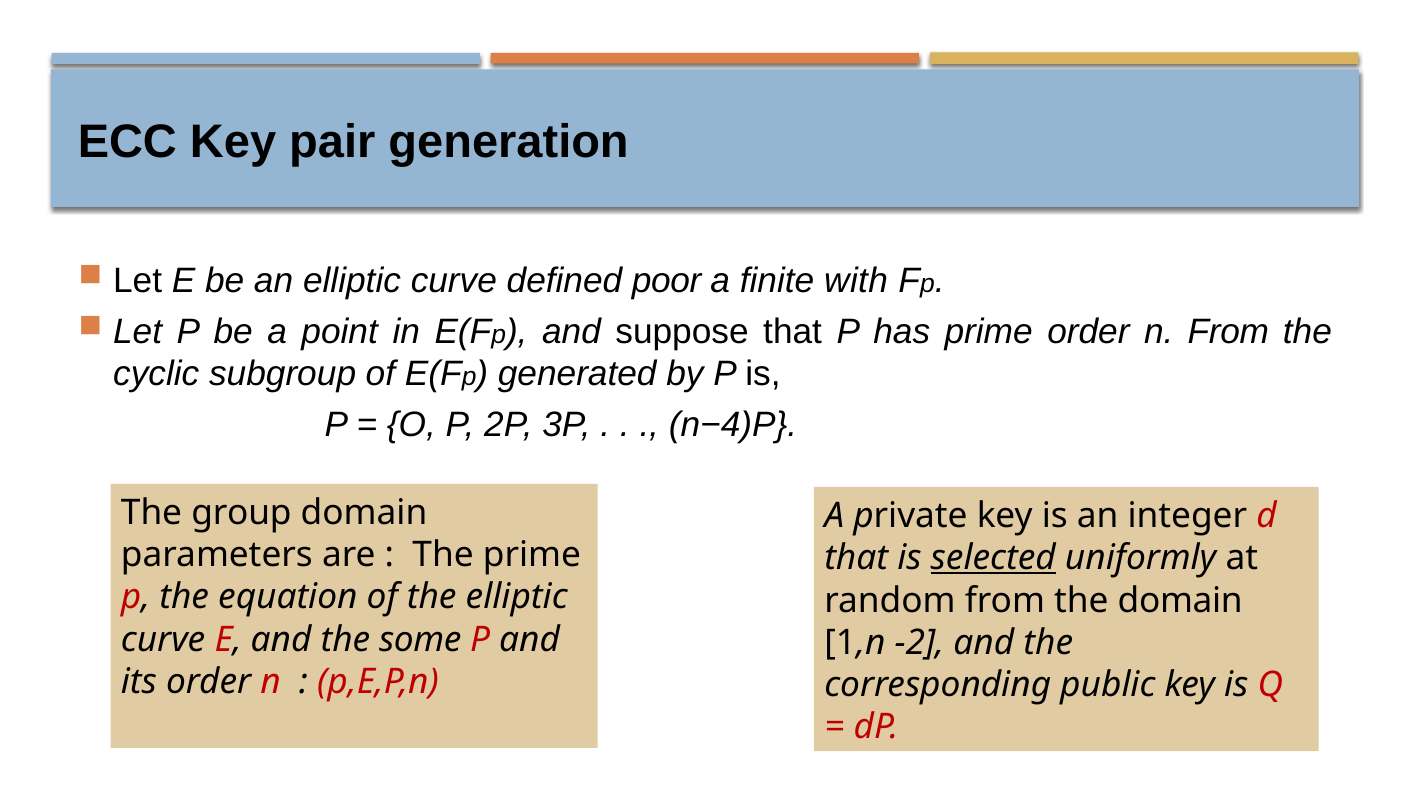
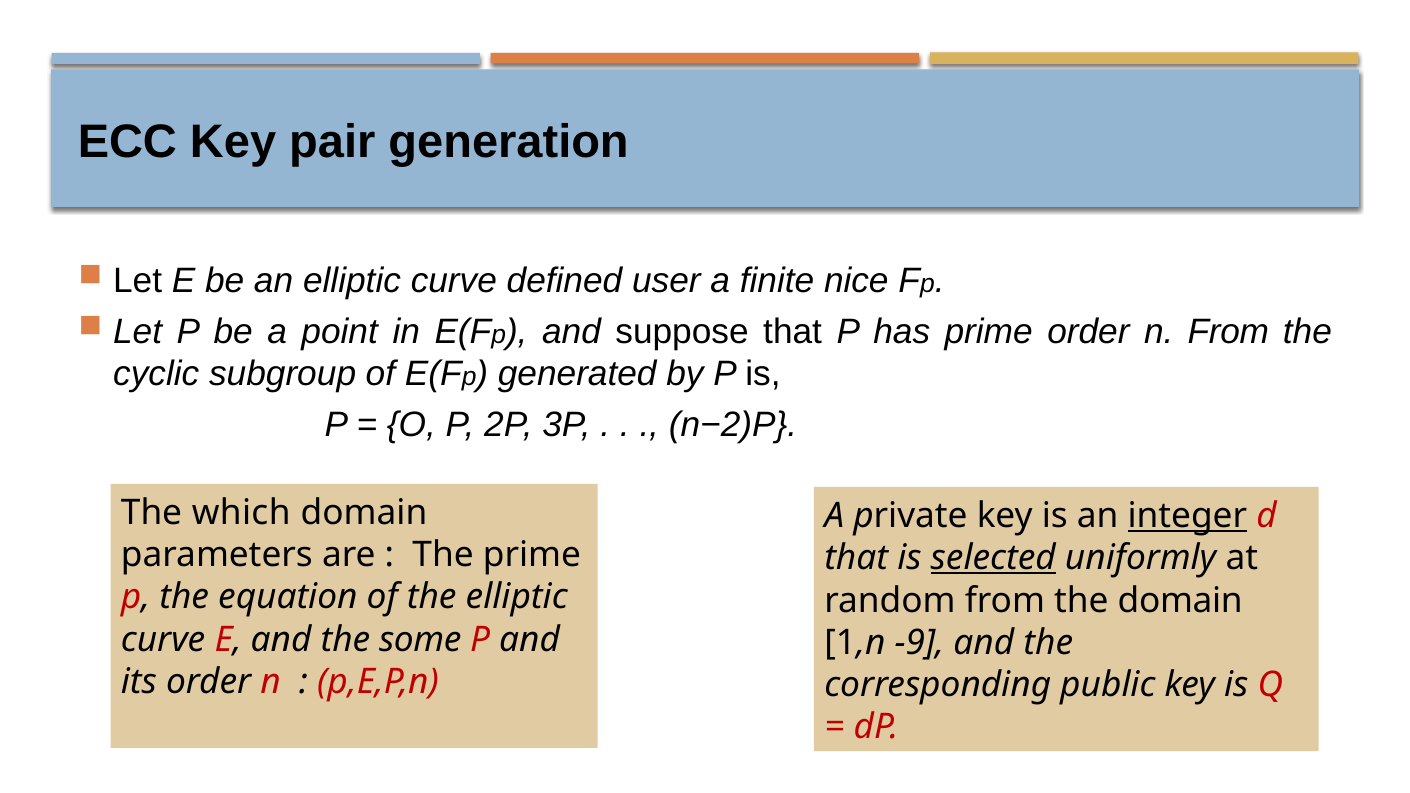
poor: poor -> user (666, 281)
with: with -> nice (856, 281)
n−4)P: n−4)P -> n−2)P (733, 425)
group: group -> which (241, 513)
integer underline: none -> present (1187, 516)
−2: −2 -> −9 (919, 643)
